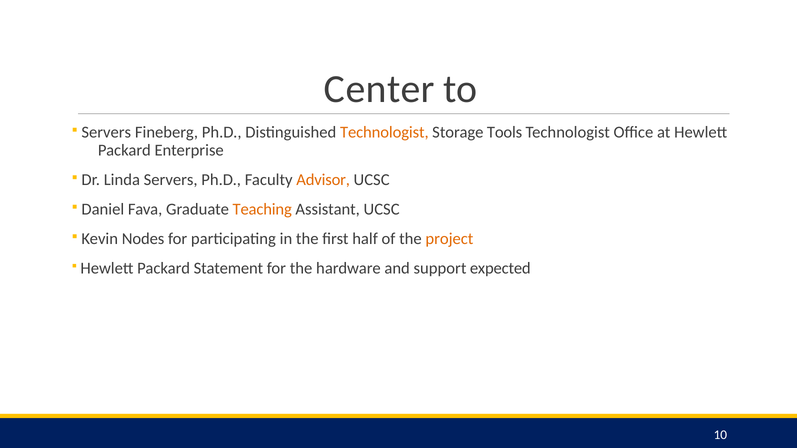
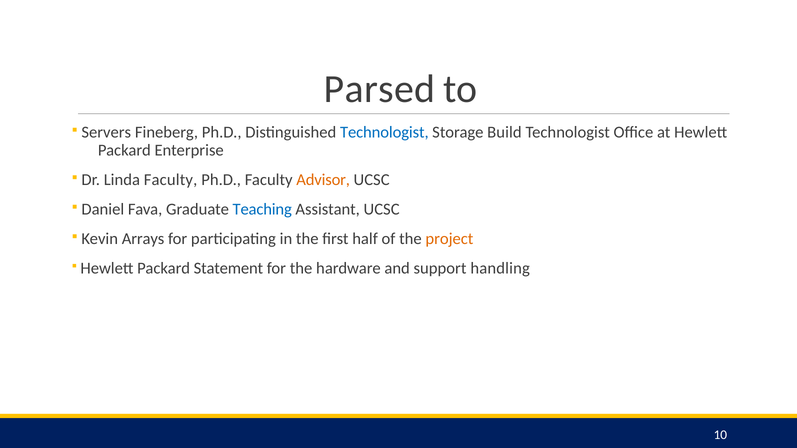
Center: Center -> Parsed (379, 89)
Technologist colour: orange -> blue (384, 133)
Tools: Tools -> Build (504, 133)
Linda Servers: Servers -> Faculty (171, 180)
Teaching colour: orange -> blue (262, 210)
Nodes: Nodes -> Arrays (143, 239)
expected: expected -> handling (500, 269)
